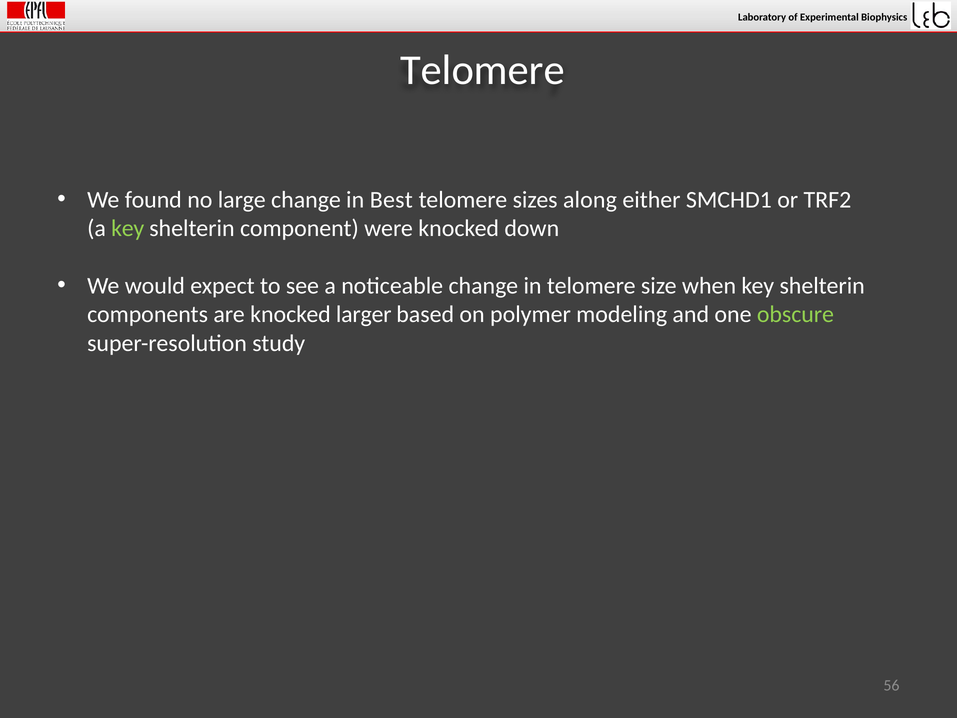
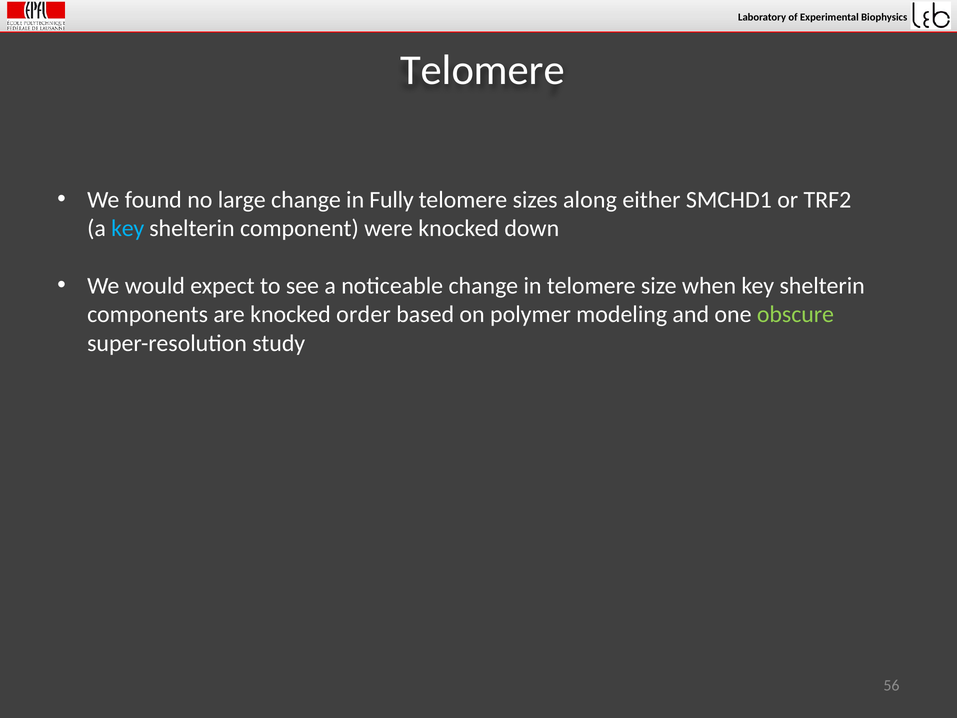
Best: Best -> Fully (392, 200)
key colour: light green -> light blue (128, 228)
larger: larger -> order (364, 314)
